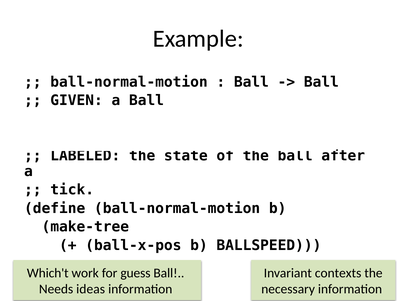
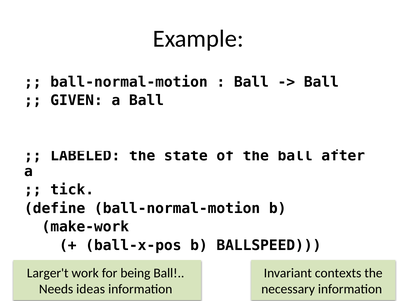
make-tree: make-tree -> make-work (85, 227)
Which't: Which't -> Larger't (48, 273)
guess: guess -> being (135, 273)
